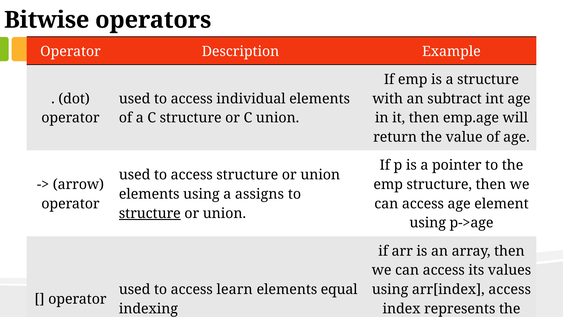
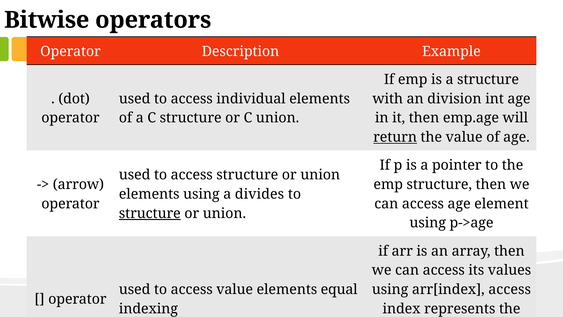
subtract: subtract -> division (454, 99)
return underline: none -> present (395, 137)
assigns: assigns -> divides (259, 194)
access learn: learn -> value (235, 289)
